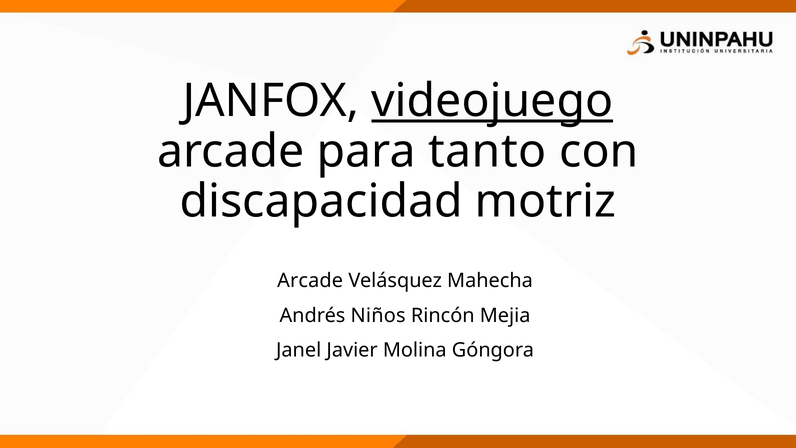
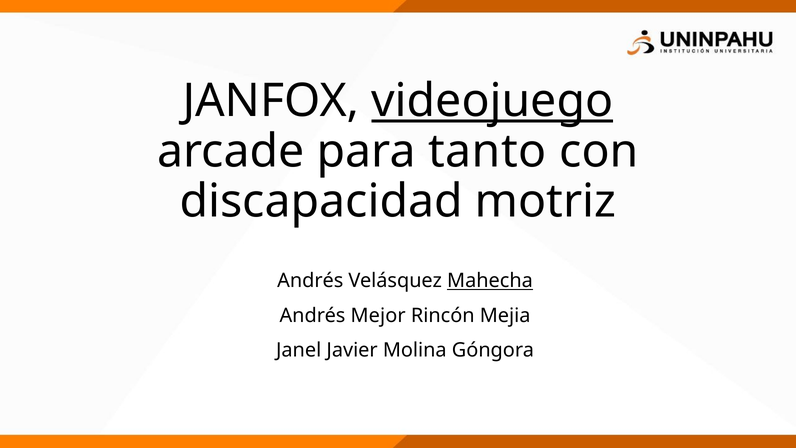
Arcade: Arcade -> Andrés (310, 281)
Mahecha underline: none -> present (490, 281)
Niños: Niños -> Mejor (378, 315)
